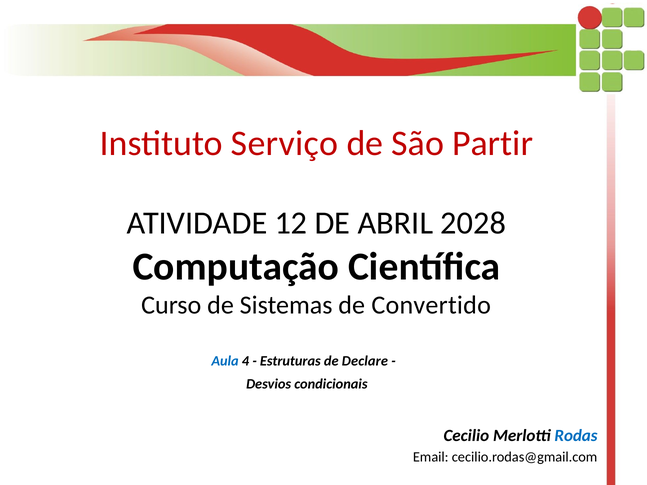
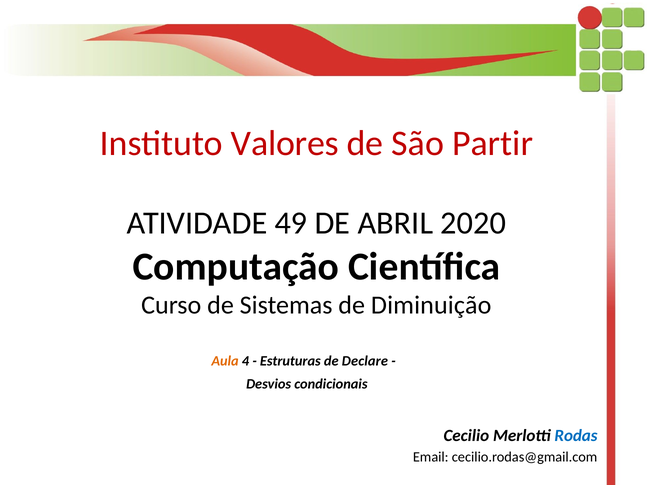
Serviço: Serviço -> Valores (285, 144)
12: 12 -> 49 (291, 223)
2028: 2028 -> 2020 (473, 223)
Convertido: Convertido -> Diminuição (431, 305)
Aula colour: blue -> orange (225, 361)
